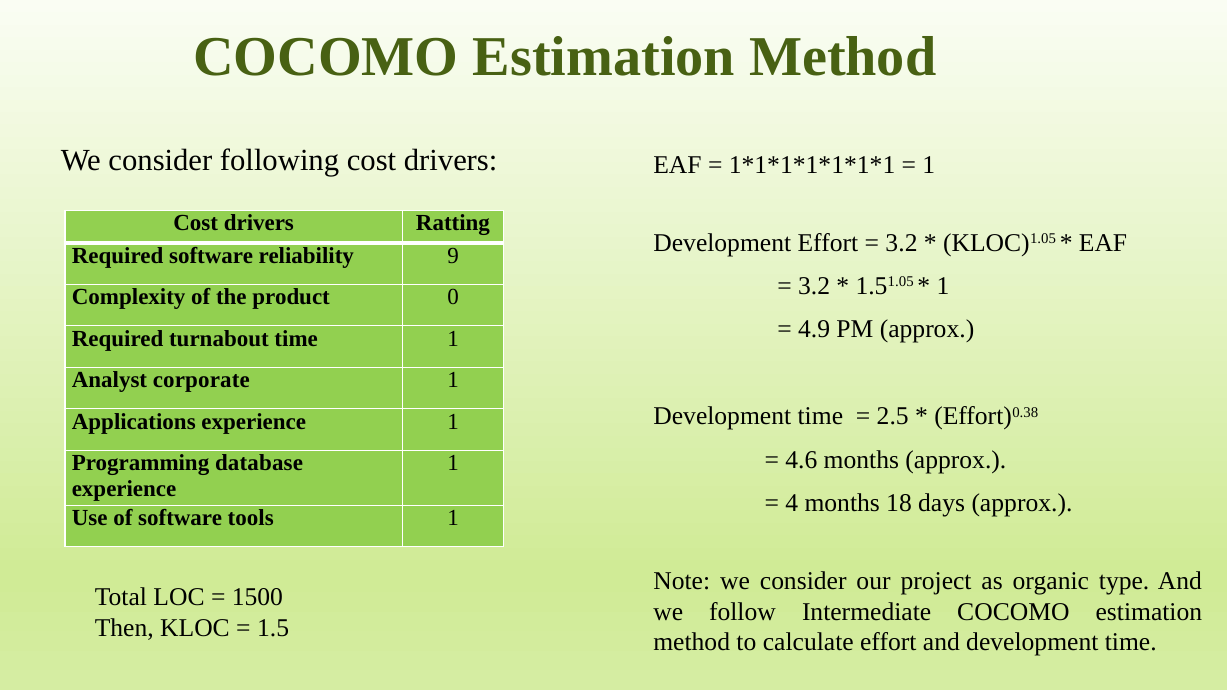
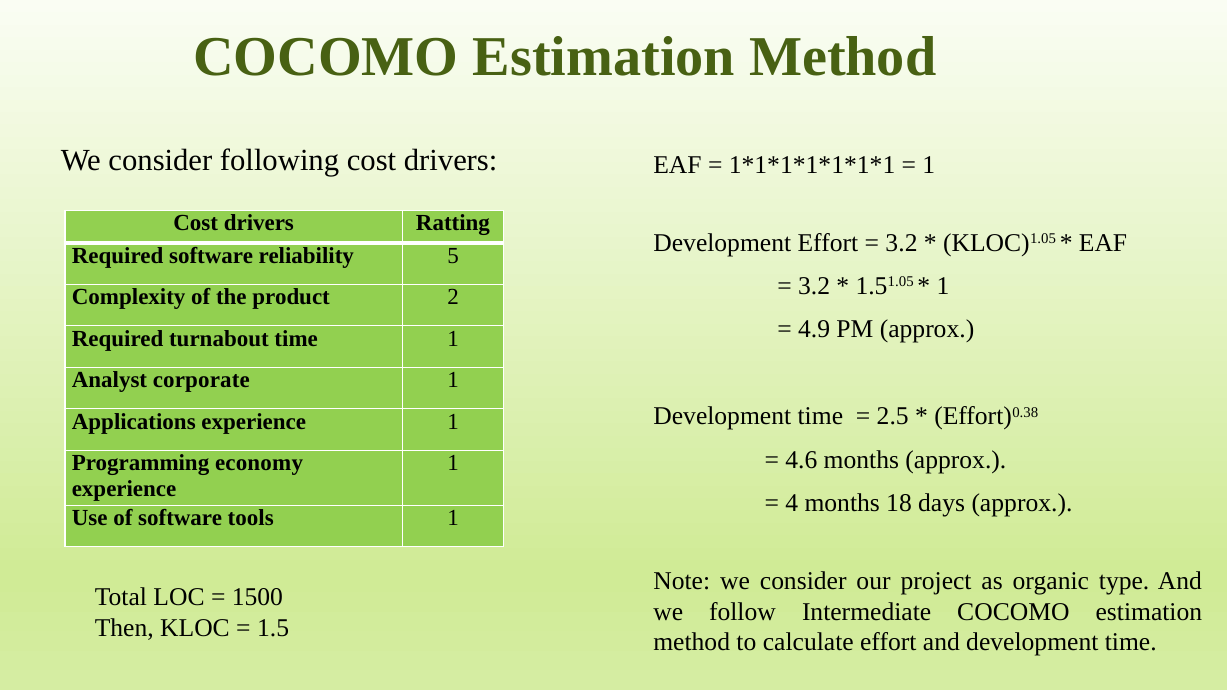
9: 9 -> 5 (453, 256)
0: 0 -> 2 (453, 297)
database: database -> economy (259, 463)
